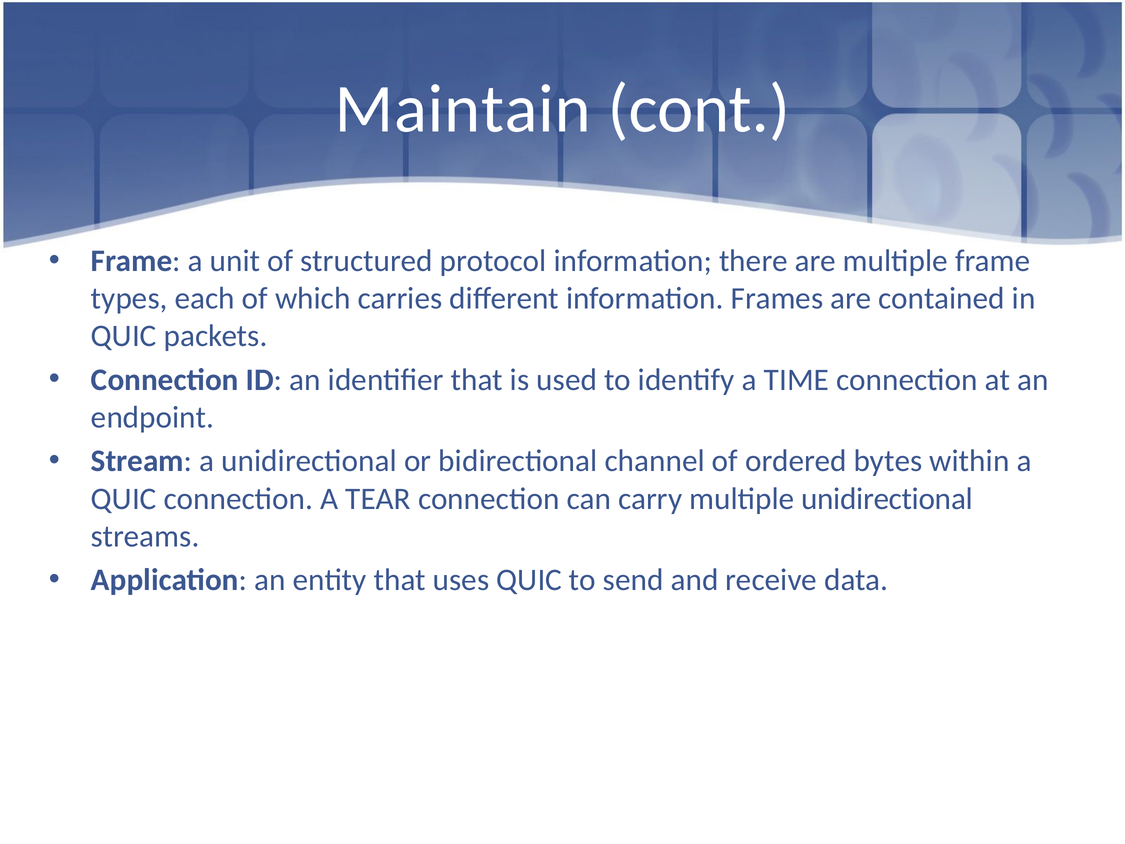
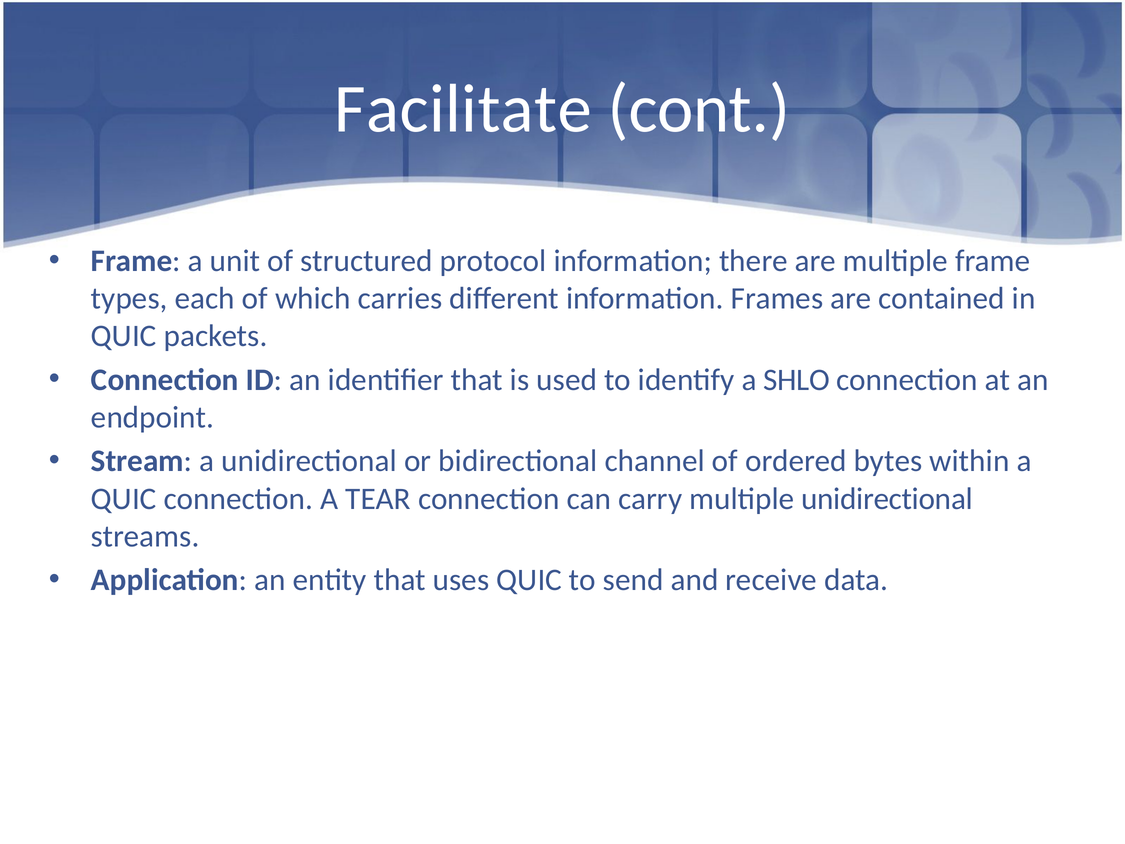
Maintain: Maintain -> Facilitate (463, 109)
TIME: TIME -> SHLO (797, 380)
